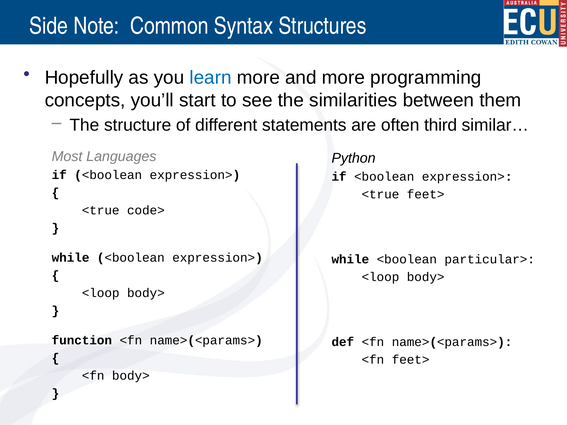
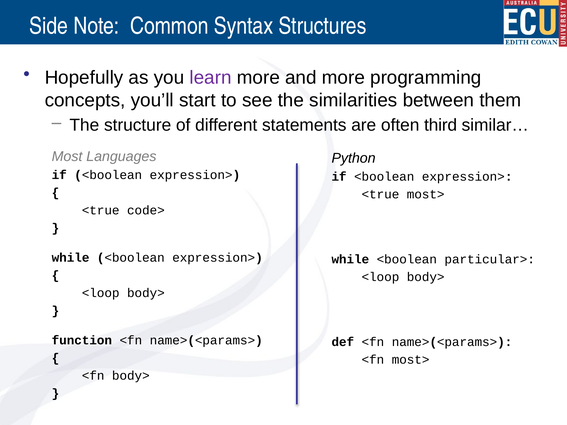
learn colour: blue -> purple (211, 78)
<true feet>: feet> -> most> (426, 194)
<fn feet>: feet> -> most> (411, 360)
